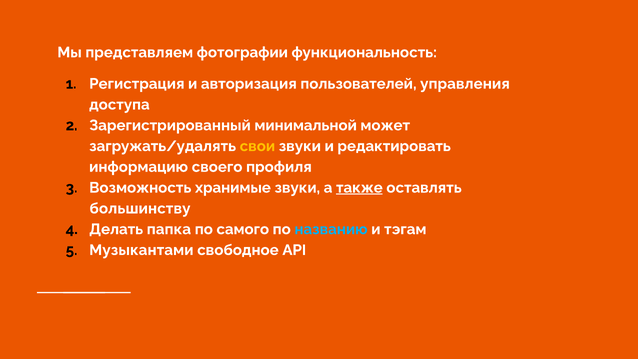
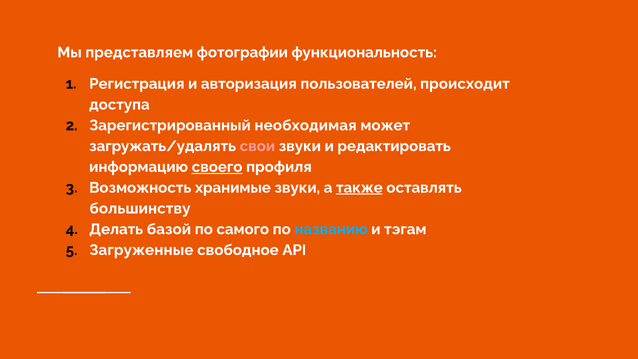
управления: управления -> происходит (465, 84)
минимальной: минимальной -> необходимая (306, 125)
свои colour: yellow -> pink (257, 146)
своего underline: none -> present (217, 167)
папка: папка -> базой (169, 229)
Музыкантами: Музыкантами -> Загруженные (141, 250)
